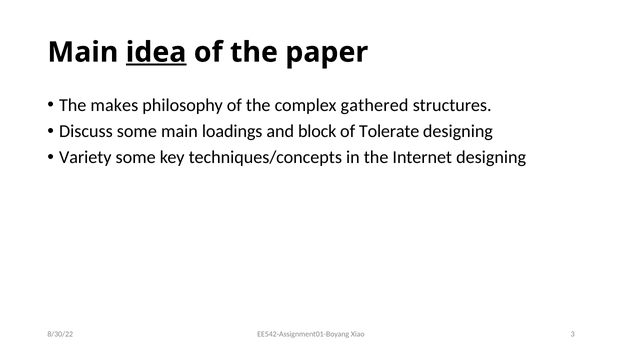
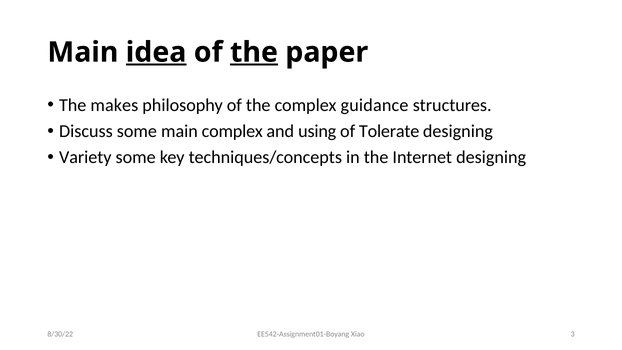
the underline: none -> present (254, 52)
gathered: gathered -> guidance (375, 105)
main loadings: loadings -> complex (232, 131)
block: block -> using (317, 131)
